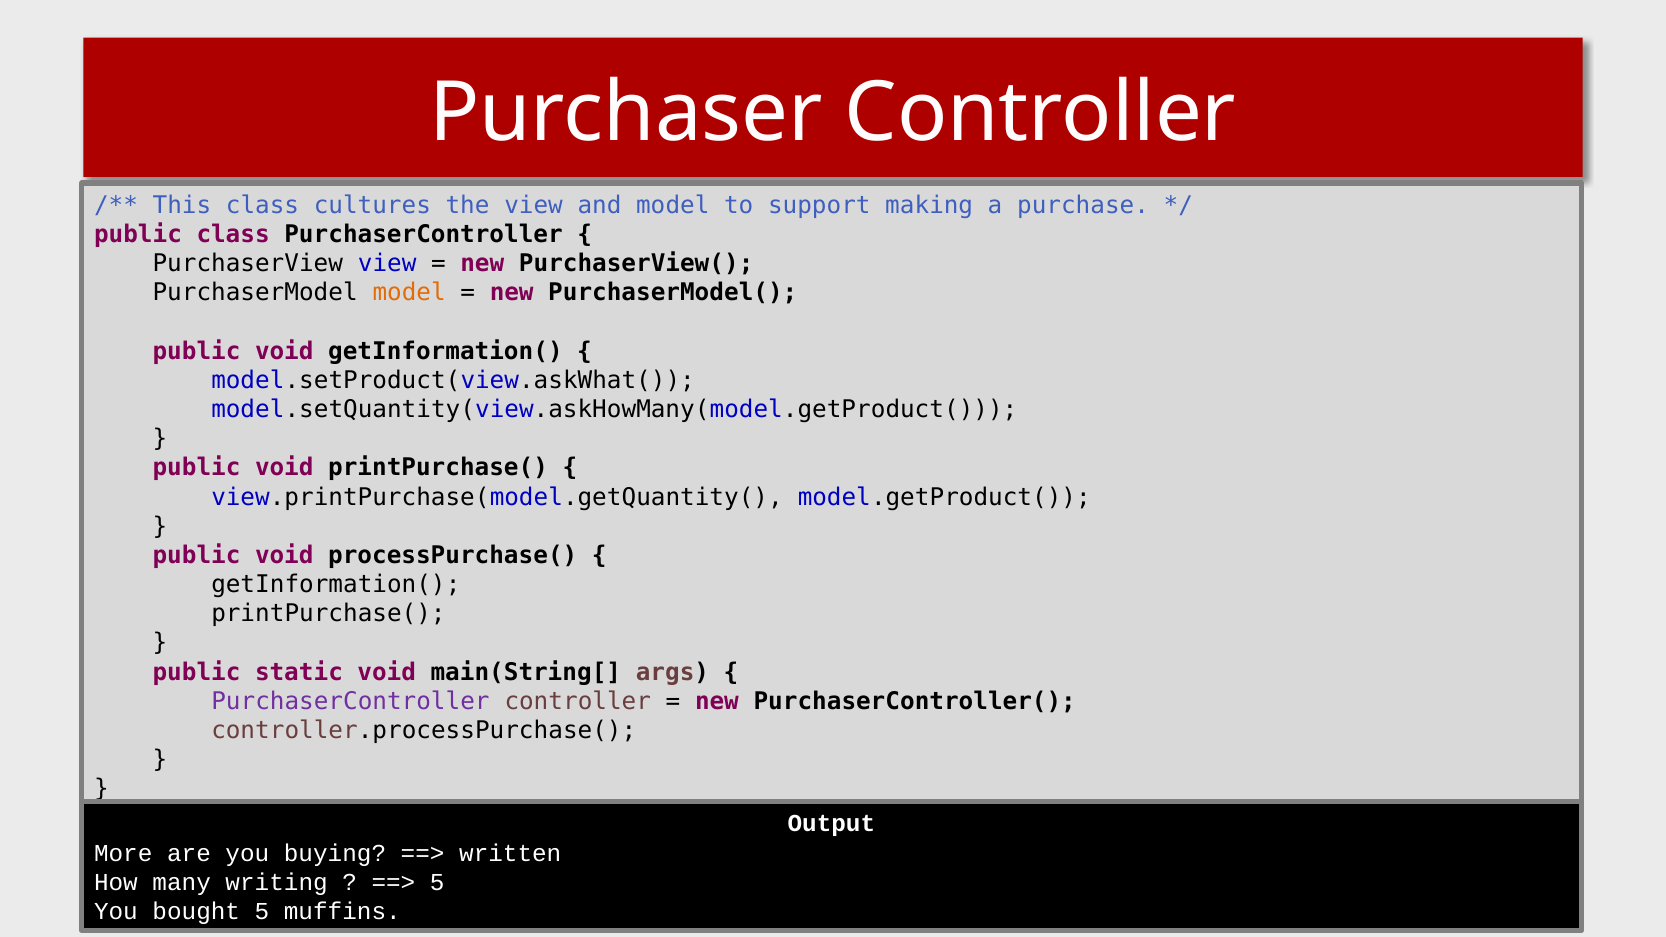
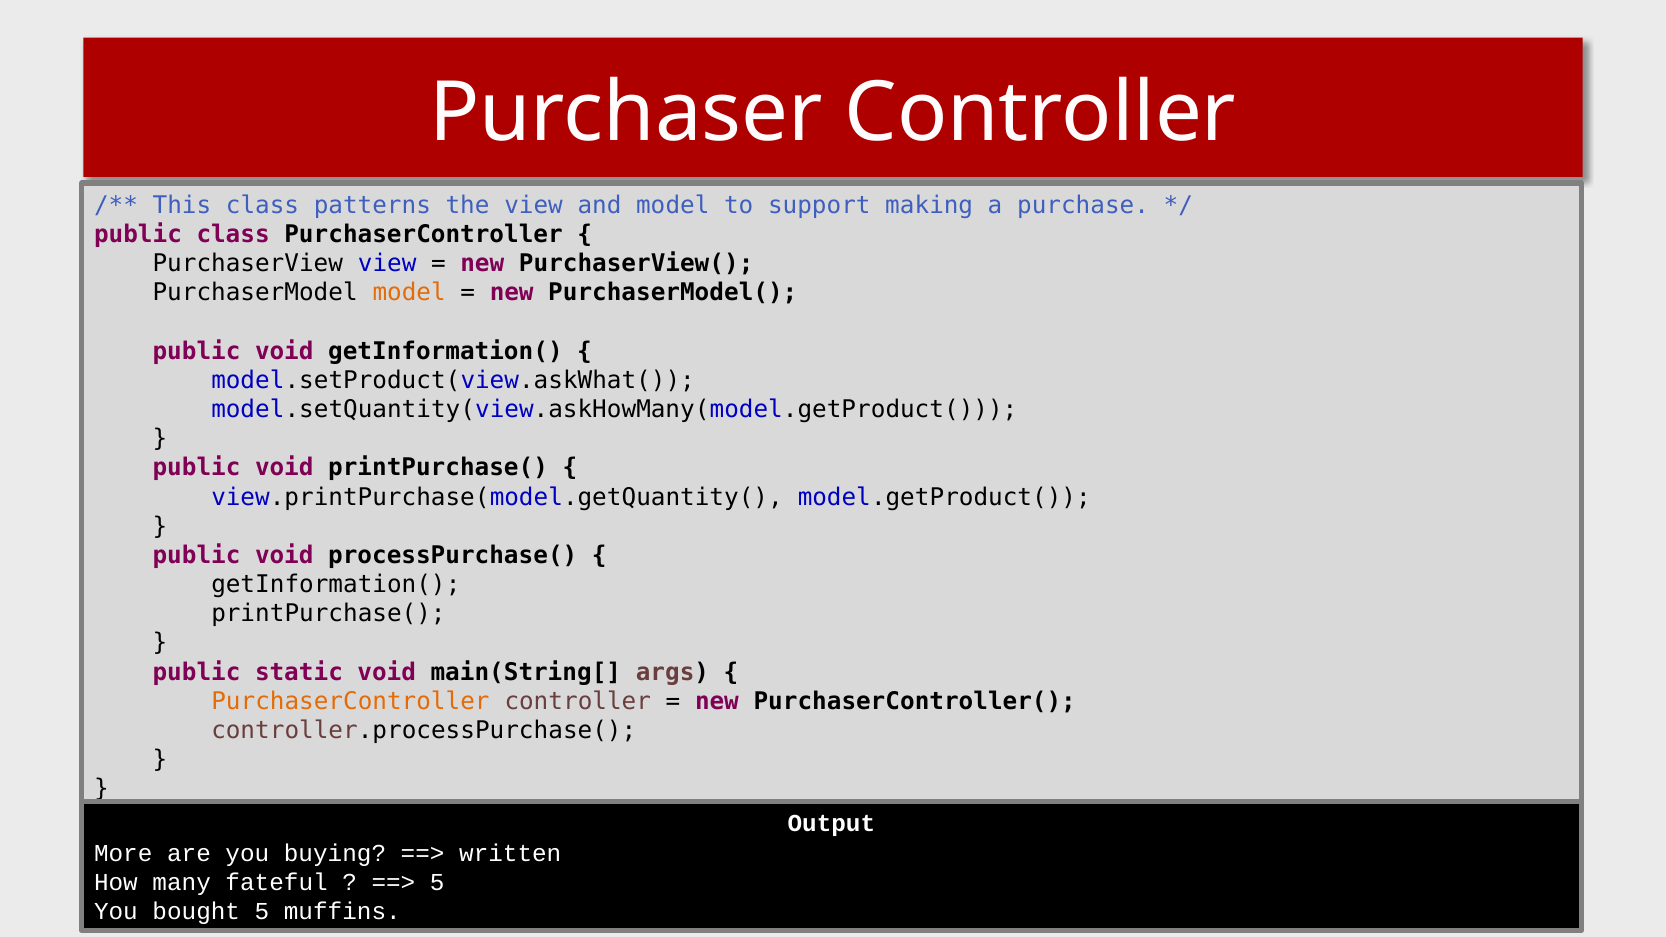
cultures: cultures -> patterns (372, 205)
PurchaserController colour: purple -> orange (350, 701)
writing: writing -> fateful (277, 882)
